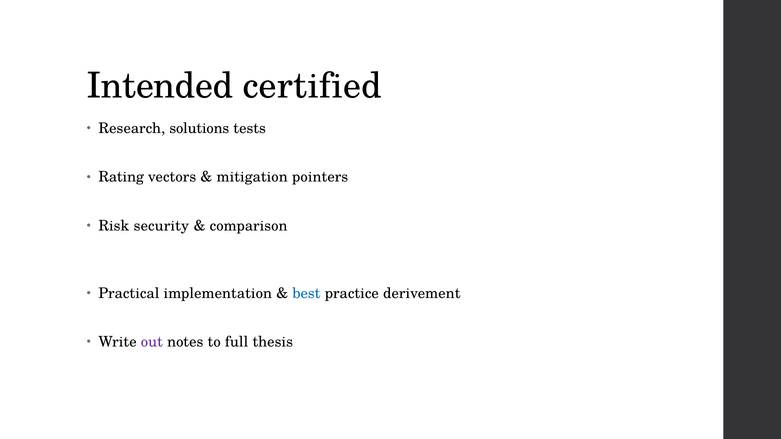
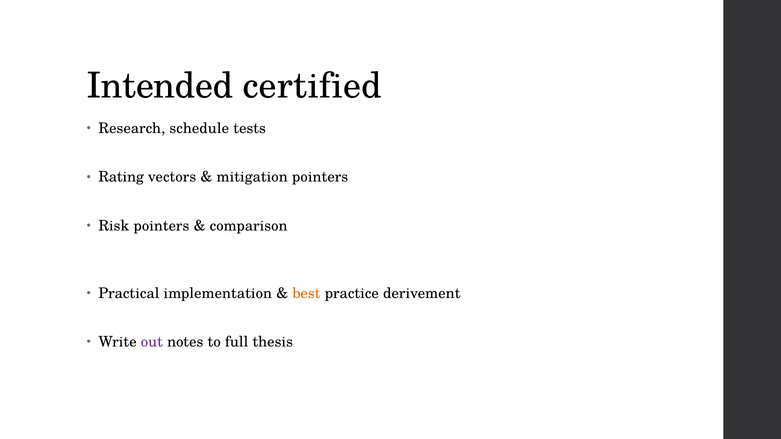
solutions: solutions -> schedule (199, 129)
Risk security: security -> pointers (161, 226)
best colour: blue -> orange (306, 294)
